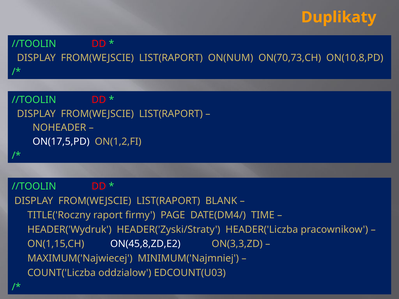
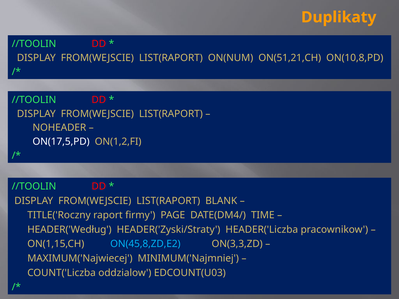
ON(70,73,CH: ON(70,73,CH -> ON(51,21,CH (290, 58)
HEADER('Wydruk: HEADER('Wydruk -> HEADER('Według (69, 230)
ON(45,8,ZD,E2 colour: white -> light blue (145, 244)
